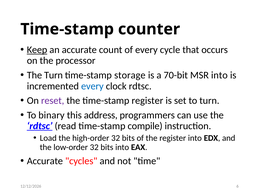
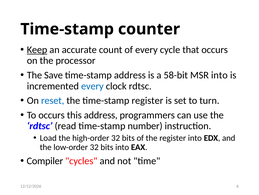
The Turn: Turn -> Save (53, 75)
time-stamp storage: storage -> address (130, 75)
70-bit: 70-bit -> 58-bit (176, 75)
reset colour: purple -> blue (53, 100)
To binary: binary -> occurs (52, 115)
rdtsc underline: present -> none (40, 126)
compile: compile -> number (145, 126)
Accurate: Accurate -> Compiler (45, 160)
